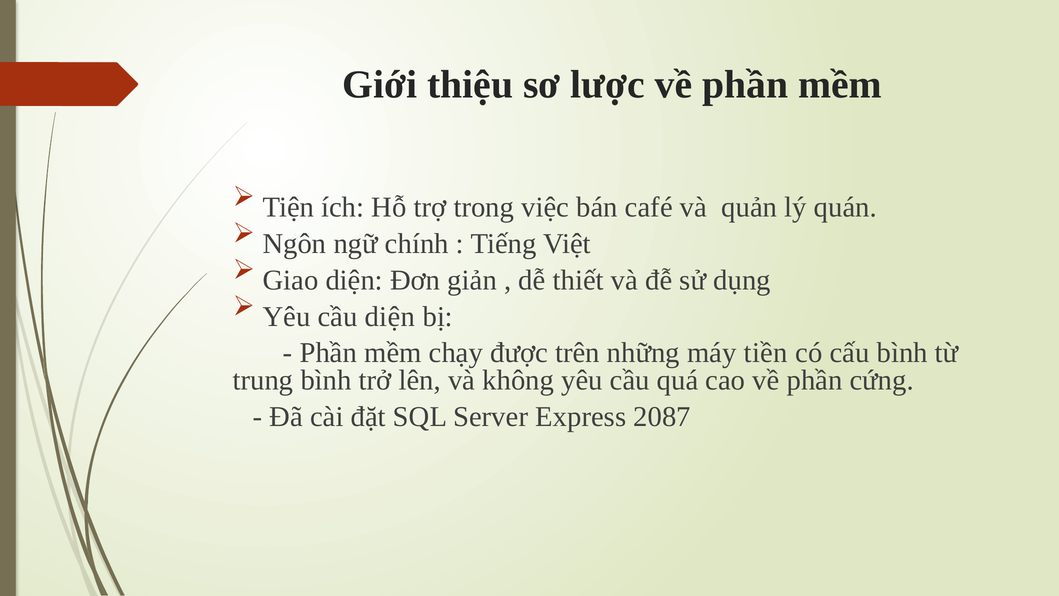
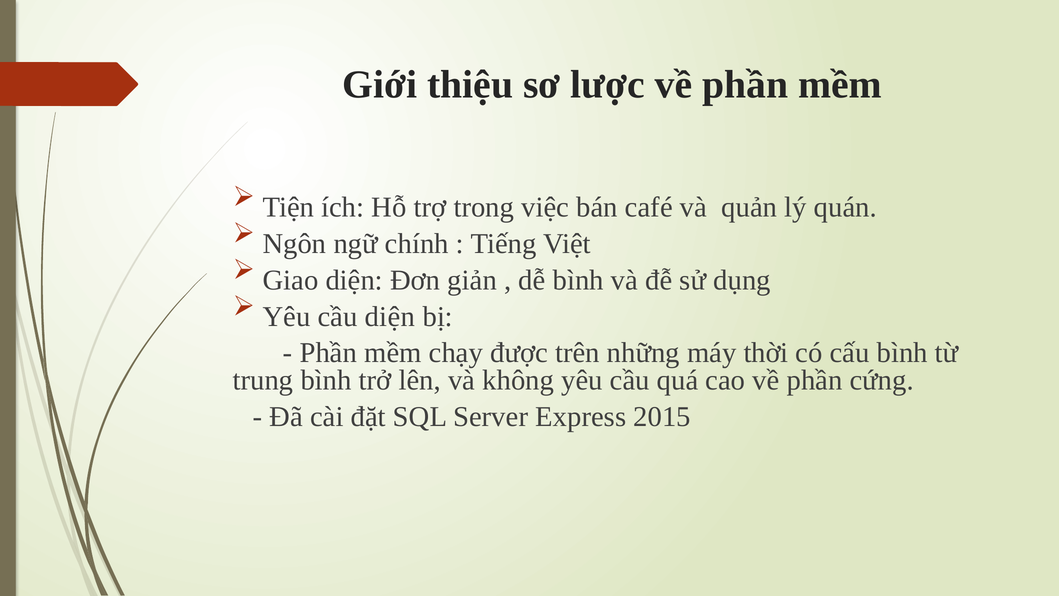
dễ thiết: thiết -> bình (578, 280)
tiền: tiền -> thời (766, 353)
2087: 2087 -> 2015 (662, 417)
